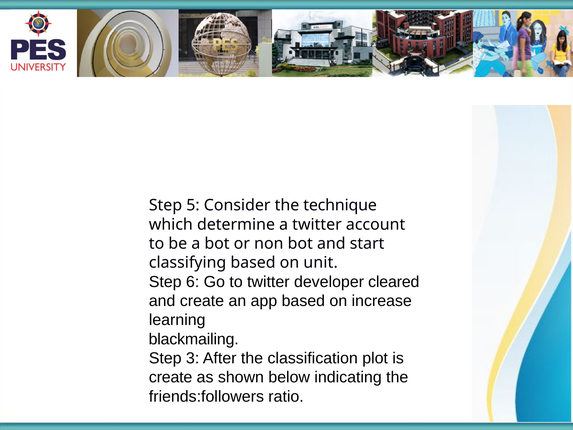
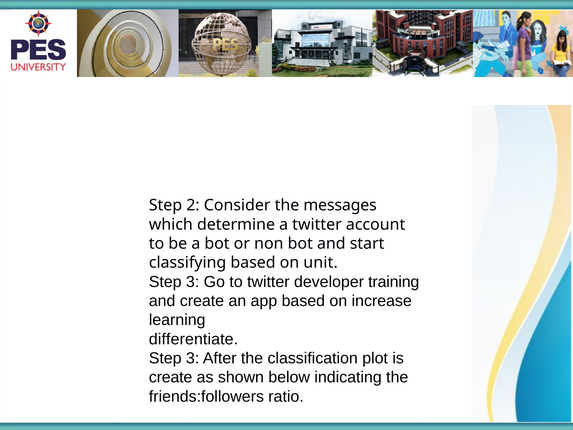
5: 5 -> 2 (193, 205)
technique: technique -> messages (340, 205)
6: 6 -> 3 (193, 282)
cleared: cleared -> training (394, 282)
blackmailing: blackmailing -> differentiate (194, 339)
